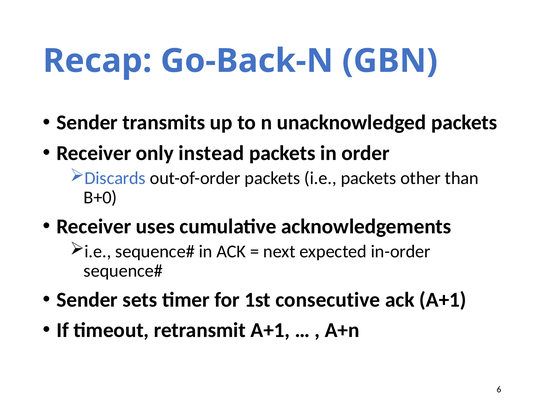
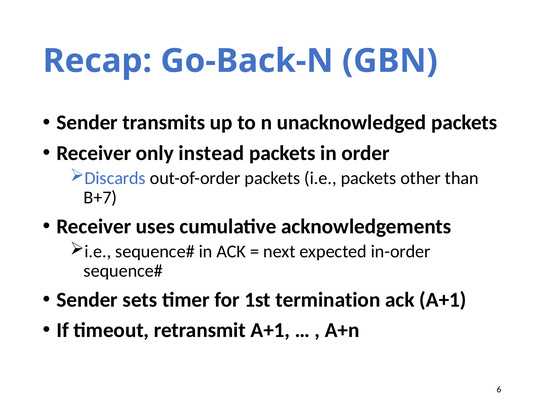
B+0: B+0 -> B+7 (100, 198)
consecutive: consecutive -> termination (328, 300)
